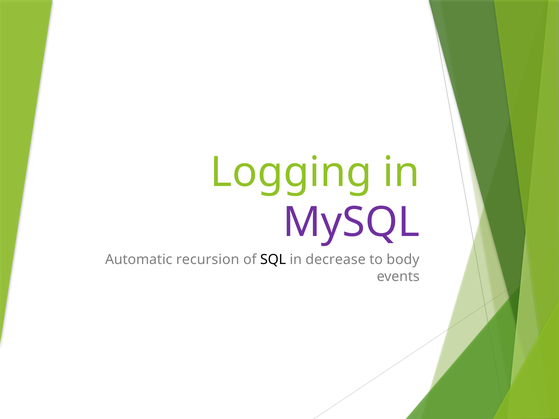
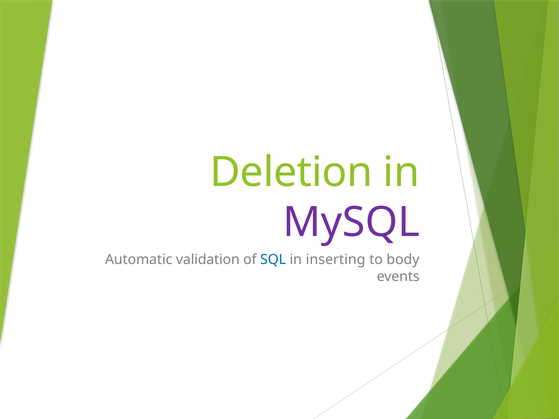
Logging: Logging -> Deletion (291, 172)
recursion: recursion -> validation (208, 260)
SQL colour: black -> blue (273, 260)
decrease: decrease -> inserting (336, 260)
